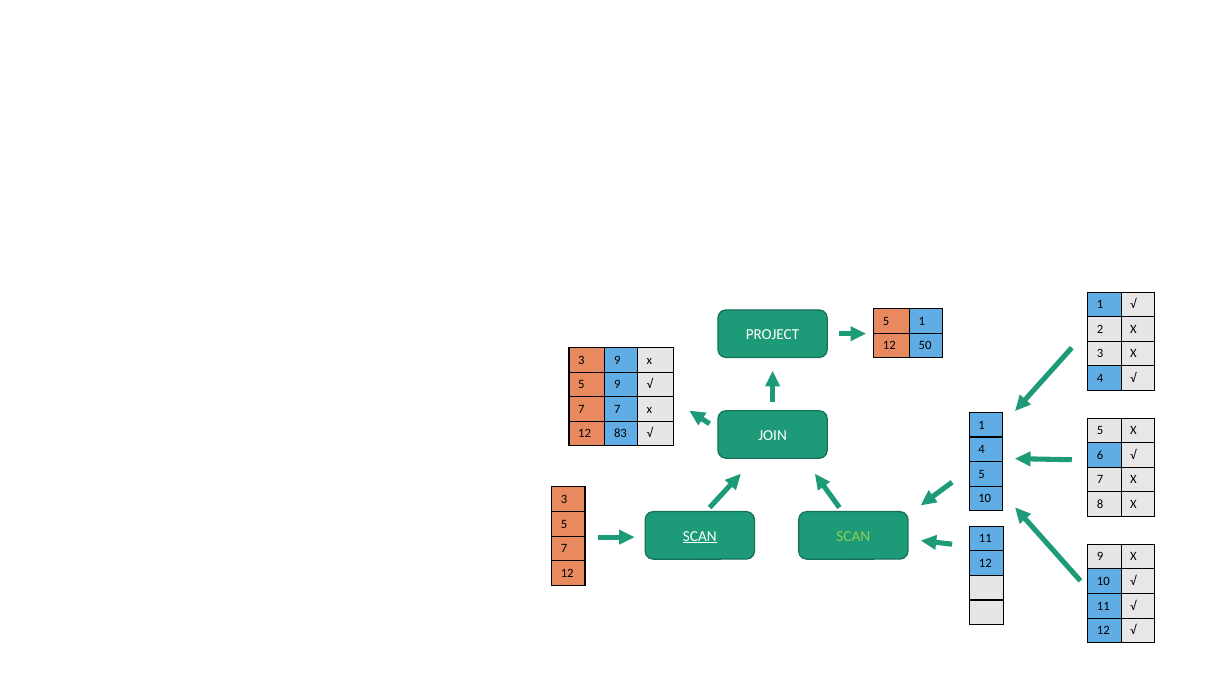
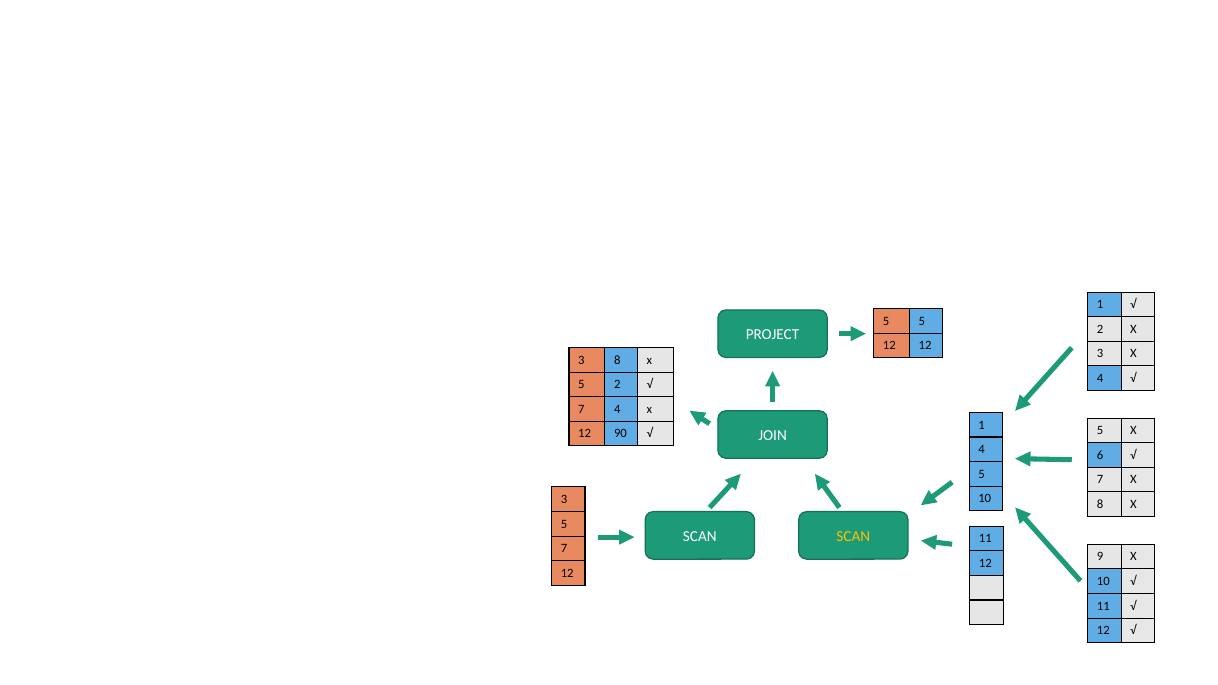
5 1: 1 -> 5 (922, 321)
12 50: 50 -> 12 (925, 346)
3 9: 9 -> 8 (617, 360)
5 9: 9 -> 2 (617, 385)
7 7: 7 -> 4 (617, 409)
83: 83 -> 90 (620, 434)
SCAN underline: present -> none (700, 536)
SCAN colour: light green -> yellow (853, 536)
